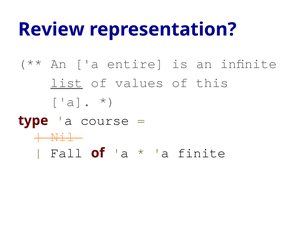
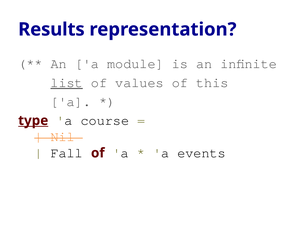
Review: Review -> Results (51, 29)
entire: entire -> module (135, 64)
type underline: none -> present (33, 120)
finite: finite -> events (202, 152)
